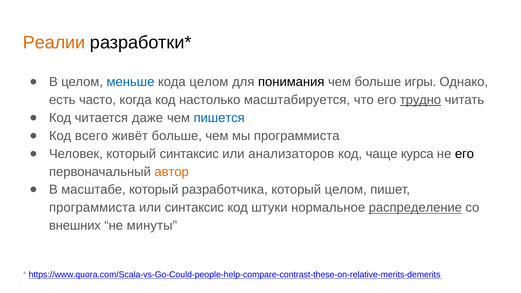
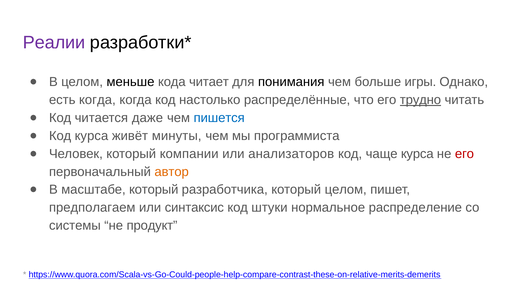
Реалии colour: orange -> purple (54, 43)
меньше colour: blue -> black (130, 82)
кода целом: целом -> читает (209, 82)
есть часто: часто -> когда (97, 100)
масштабируется: масштабируется -> распределённые (297, 100)
Код всего: всего -> курса (91, 136)
живёт больше: больше -> минуты (177, 136)
который синтаксис: синтаксис -> компании (189, 154)
его colour: black -> red (464, 154)
программиста: программиста -> предполагаем (92, 208)
распределение underline: present -> none (415, 208)
внешних: внешних -> системы (75, 226)
минуты: минуты -> продукт (152, 226)
